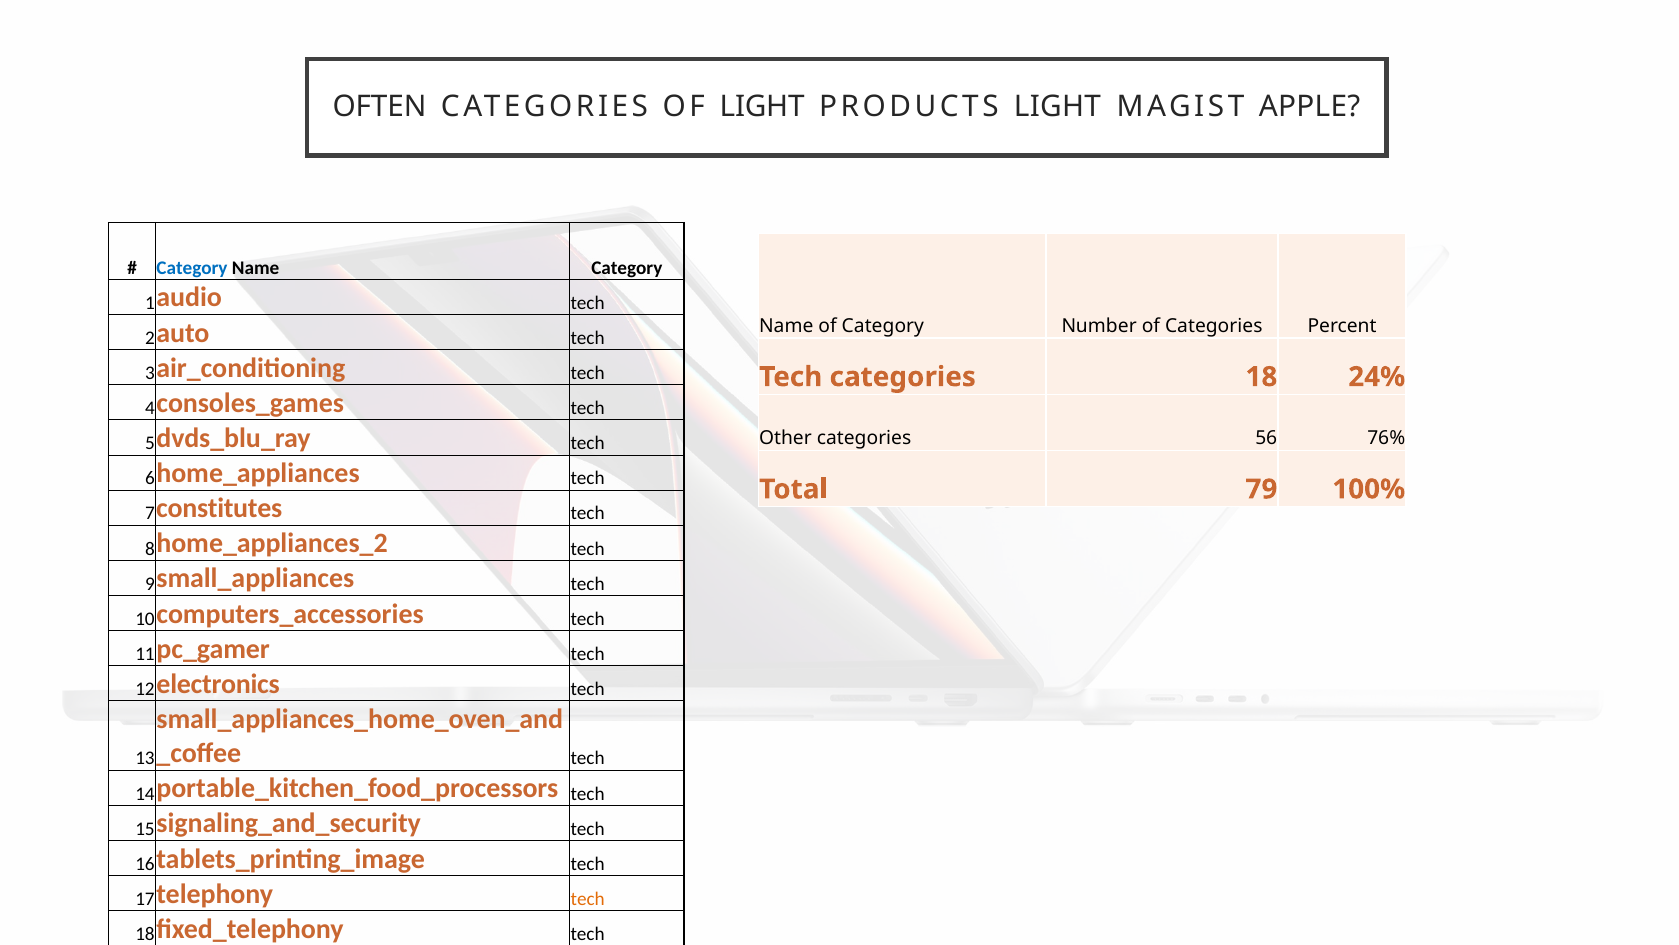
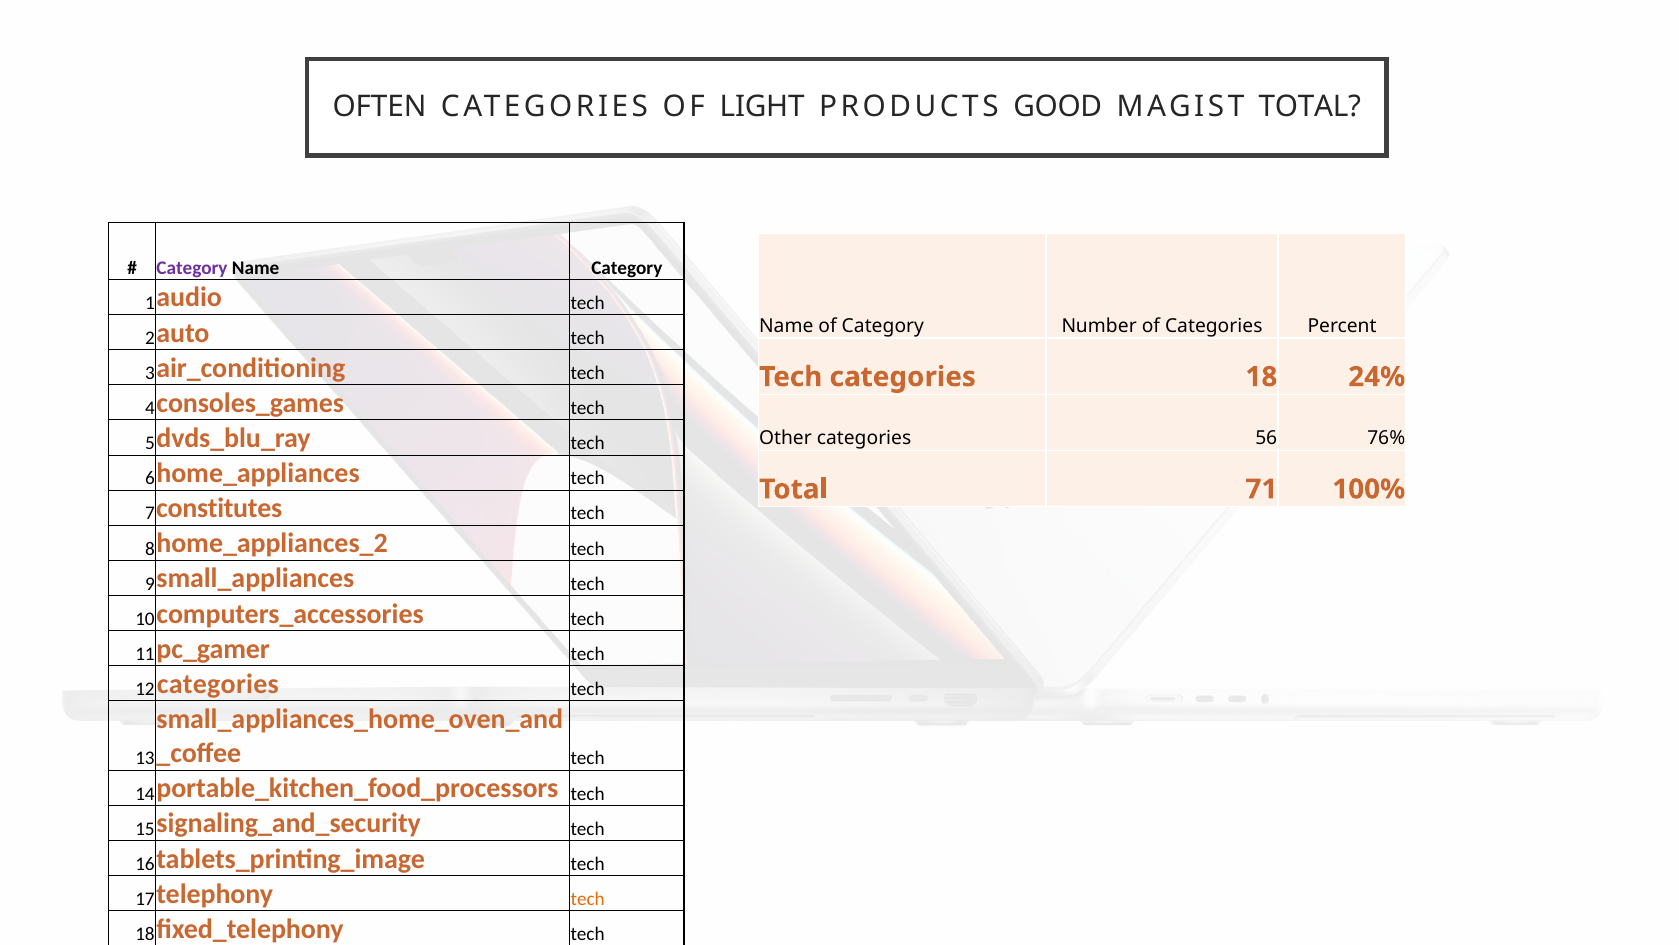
PRODUCTS LIGHT: LIGHT -> GOOD (1058, 107)
MAGIST APPLE: APPLE -> TOTAL (1310, 107)
Category colour: blue -> purple (192, 268)
79: 79 -> 71 (1261, 489)
12 electronics: electronics -> categories (218, 684)
